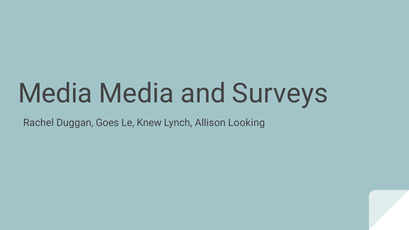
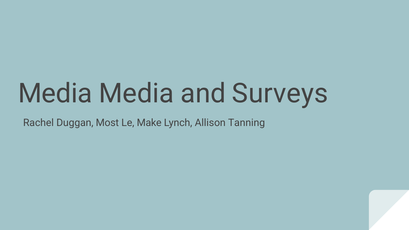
Goes: Goes -> Most (107, 123)
Knew: Knew -> Make (149, 123)
Looking: Looking -> Tanning (247, 123)
